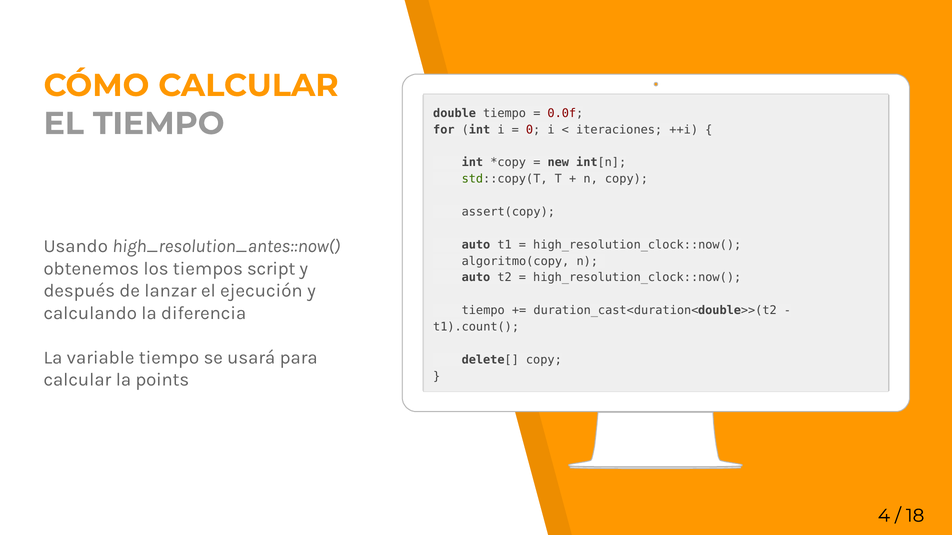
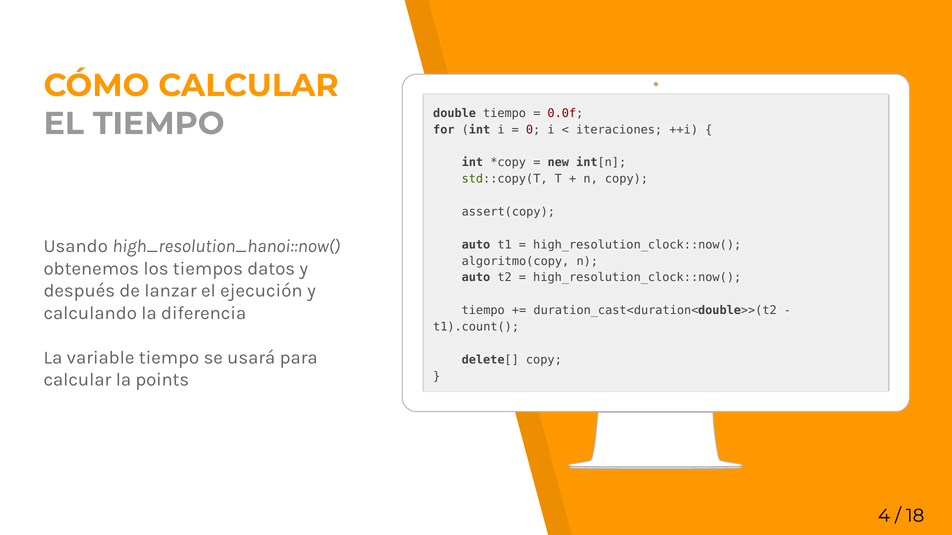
high_resolution_antes::now(: high_resolution_antes::now( -> high_resolution_hanoi::now( (226, 247)
script: script -> datos (271, 269)
